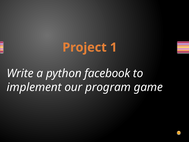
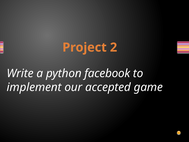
1: 1 -> 2 (114, 47)
program: program -> accepted (108, 87)
